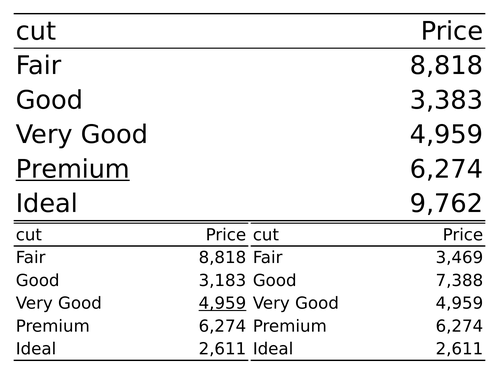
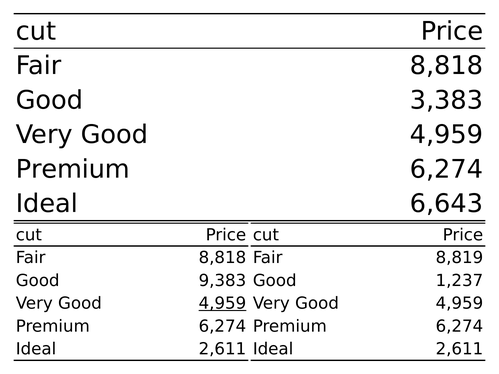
Premium underline: present -> none (73, 169)
9,762: 9,762 -> 6,643 (447, 204)
3,469: 3,469 -> 8,819 (459, 258)
3,183: 3,183 -> 9,383 (222, 281)
7,388: 7,388 -> 1,237 (459, 281)
